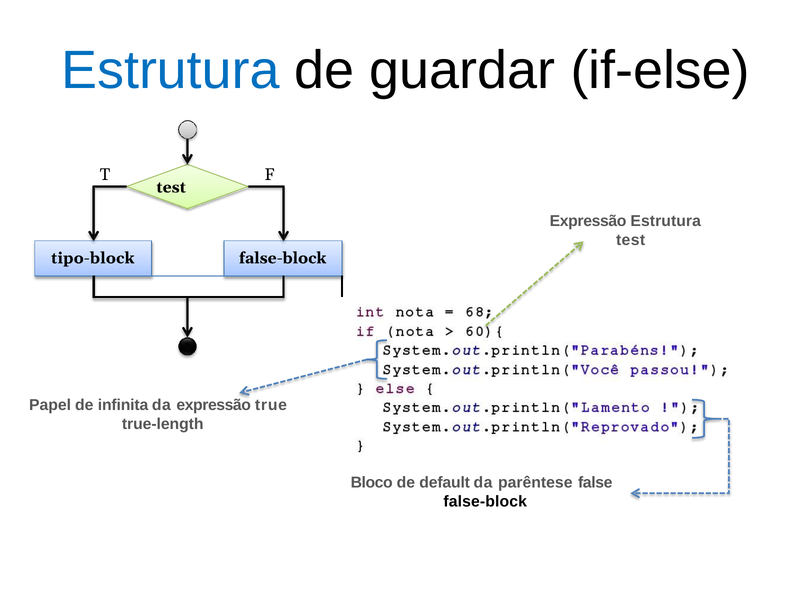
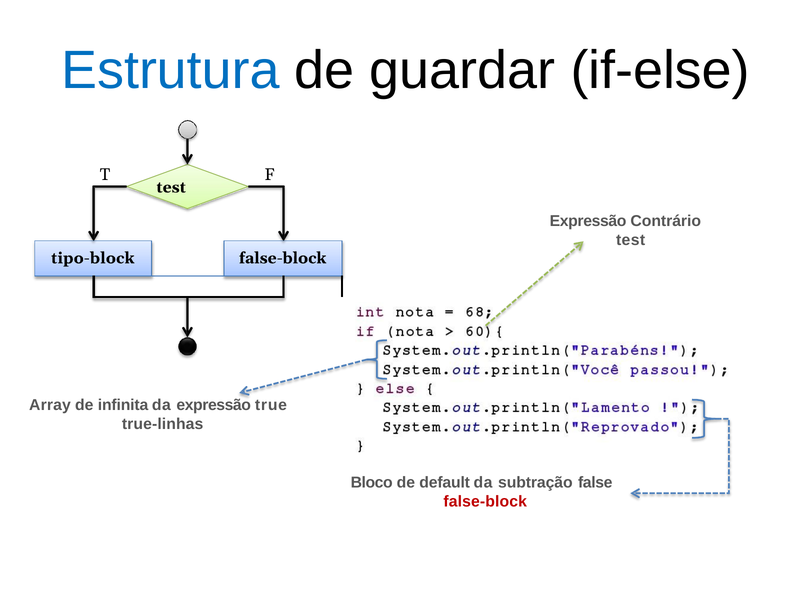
Expressão Estrutura: Estrutura -> Contrário (666, 221)
Papel: Papel -> Array (50, 406)
true-length: true-length -> true-linhas (163, 425)
parêntese: parêntese -> subtração (535, 483)
false-block colour: black -> red (485, 502)
